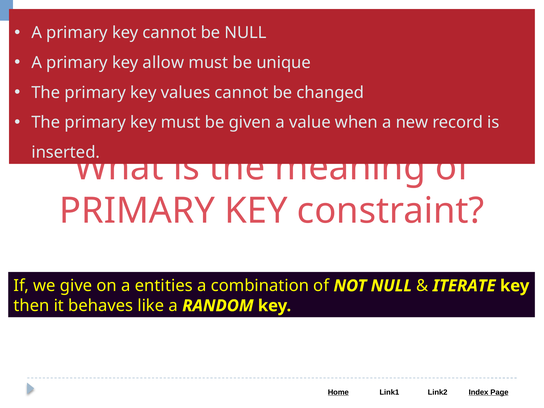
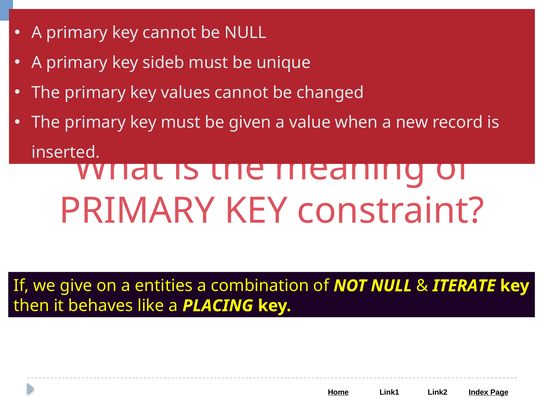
allow: allow -> sideb (163, 63)
RANDOM: RANDOM -> PLACING (218, 306)
